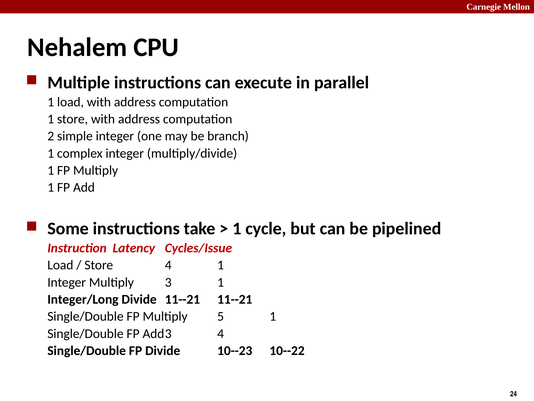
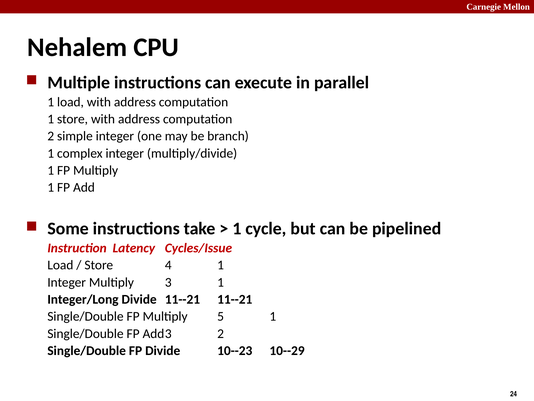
4: 4 -> 2 (221, 333)
10--22: 10--22 -> 10--29 (287, 350)
